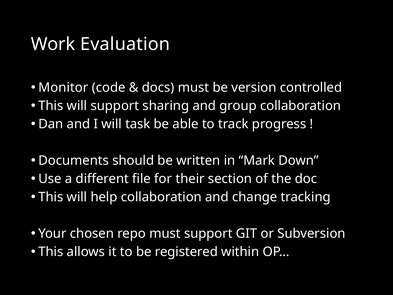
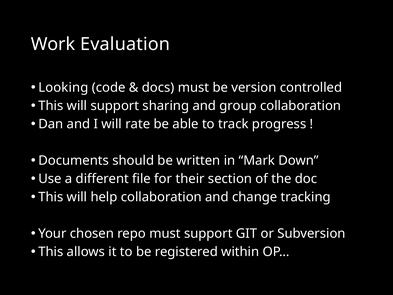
Monitor: Monitor -> Looking (63, 87)
task: task -> rate (138, 124)
